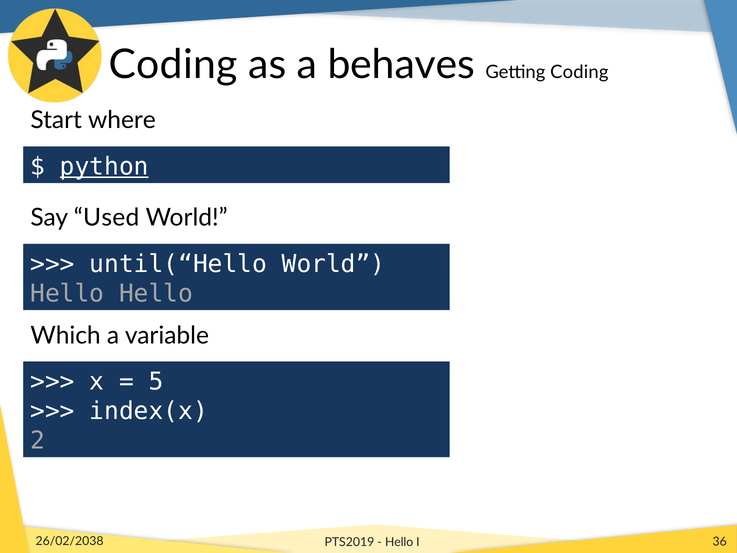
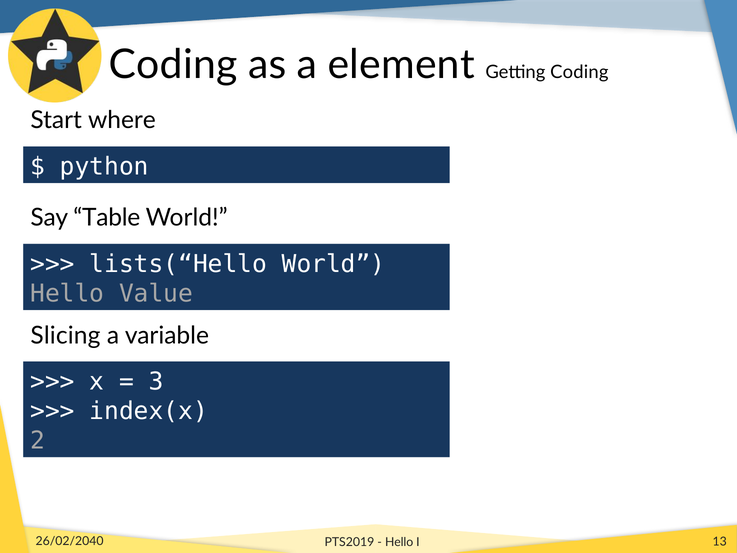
behaves: behaves -> element (401, 65)
python underline: present -> none (104, 166)
Used: Used -> Table (107, 218)
until(“Hello: until(“Hello -> lists(“Hello (178, 264)
Hello Hello: Hello -> Value (156, 293)
Which: Which -> Slicing (65, 335)
5: 5 -> 3 (156, 381)
26/02/2038: 26/02/2038 -> 26/02/2040 (70, 541)
36: 36 -> 13 (720, 541)
